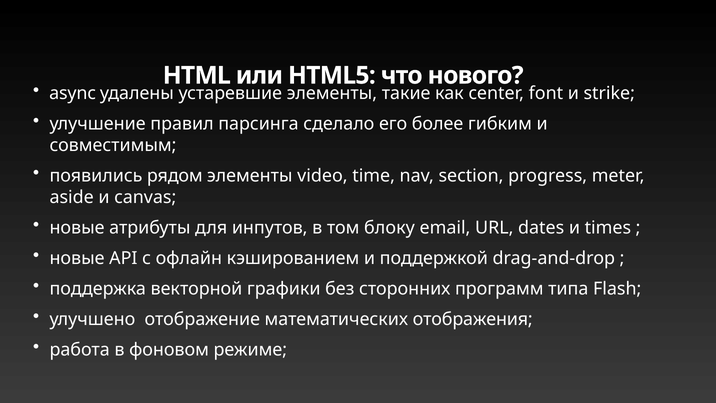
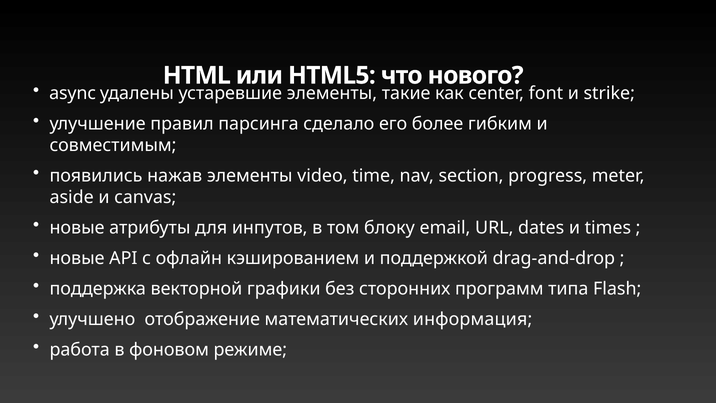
рядом: рядом -> нажав (175, 176)
отображения: отображения -> информация (473, 319)
